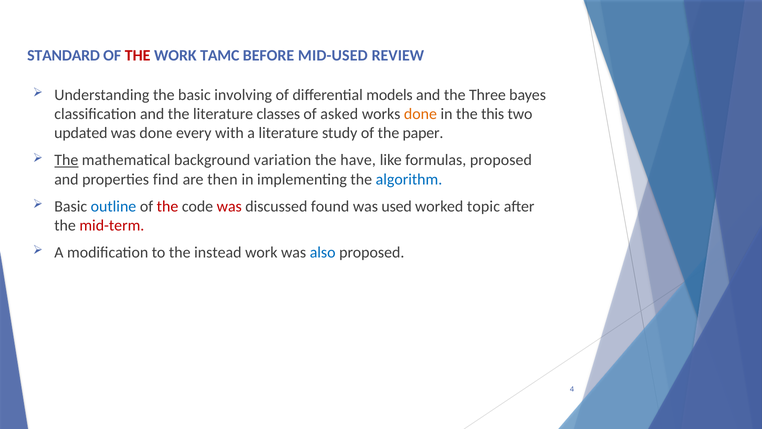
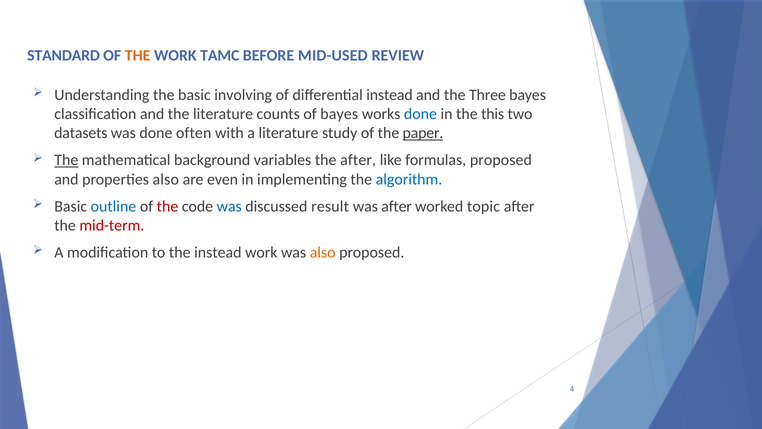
THE colour: red -> orange (138, 55)
differential models: models -> instead (390, 95)
classes: classes -> counts (278, 114)
of asked: asked -> bayes (339, 114)
done colour: orange -> blue (420, 114)
updated: updated -> datasets (81, 133)
every: every -> often (194, 133)
paper underline: none -> present (423, 133)
variation: variation -> variables (283, 160)
the have: have -> after (358, 160)
properties find: find -> also (166, 179)
then: then -> even (223, 179)
was colour: red -> blue (229, 206)
found: found -> result (330, 206)
was used: used -> after (397, 206)
also colour: blue -> orange (323, 252)
